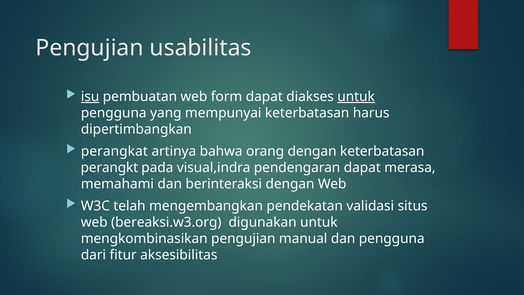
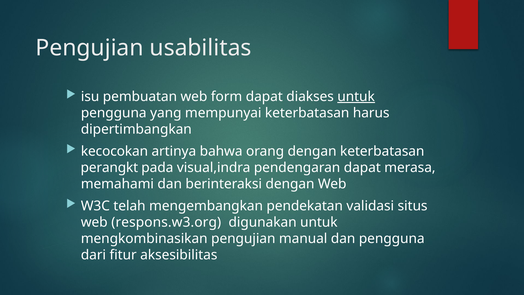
isu underline: present -> none (90, 97)
perangkat: perangkat -> kecocokan (114, 151)
bereaksi.w3.org: bereaksi.w3.org -> respons.w3.org (166, 222)
